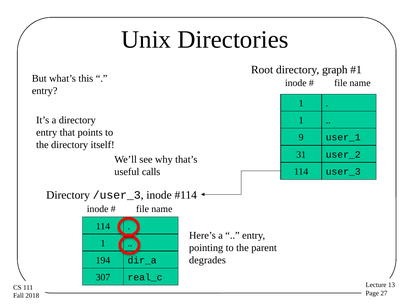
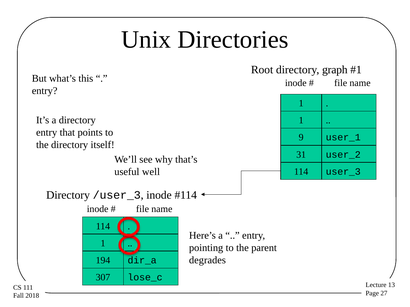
calls: calls -> well (151, 172)
real_c: real_c -> lose_c (145, 278)
